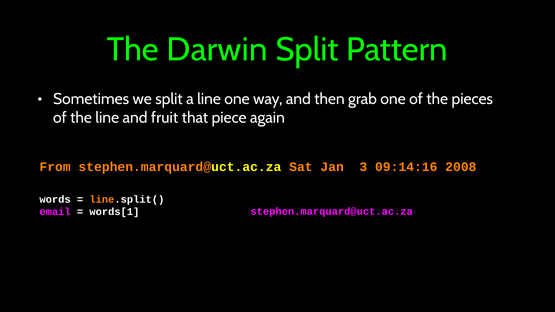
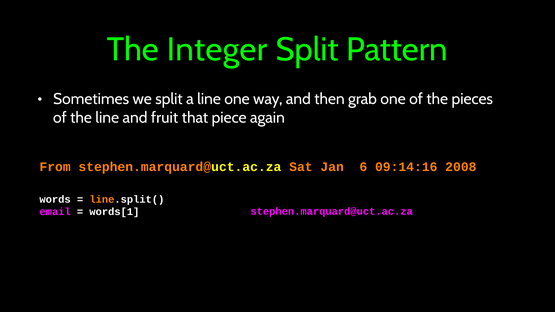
Darwin: Darwin -> Integer (217, 50)
3: 3 -> 6 (363, 167)
